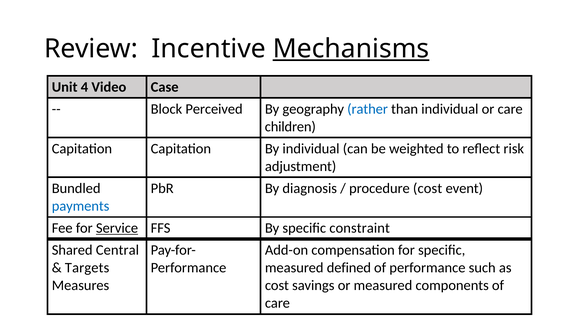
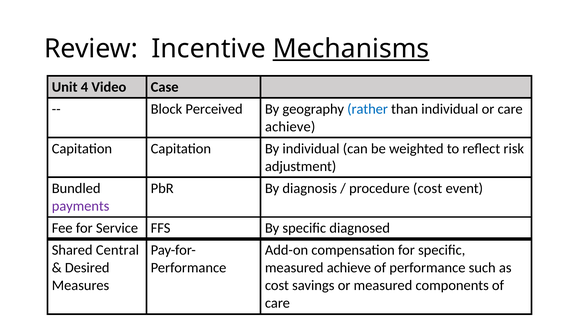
children: children -> achieve (290, 127)
payments colour: blue -> purple (81, 206)
Service underline: present -> none (117, 228)
constraint: constraint -> diagnosed (360, 228)
Targets: Targets -> Desired (87, 268)
measured defined: defined -> achieve (349, 268)
